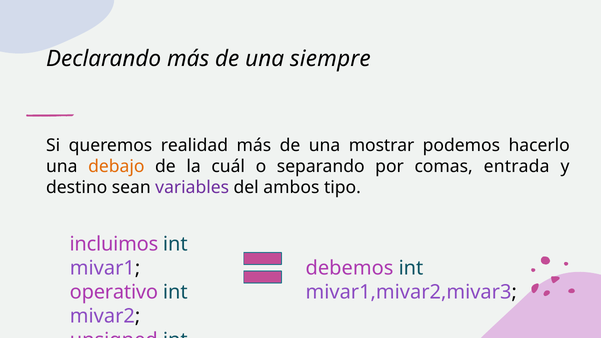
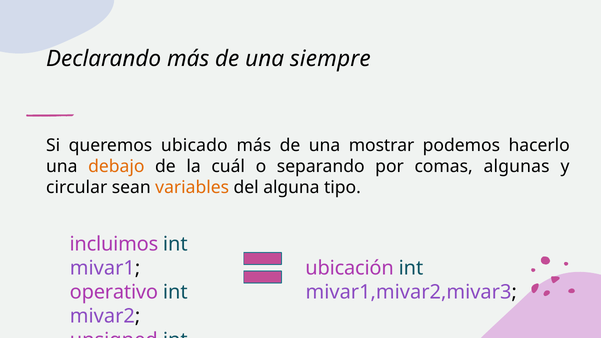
realidad: realidad -> ubicado (194, 146)
entrada: entrada -> algunas (517, 167)
destino: destino -> circular (77, 188)
variables colour: purple -> orange (192, 188)
ambos: ambos -> alguna (291, 188)
debemos: debemos -> ubicación (350, 268)
